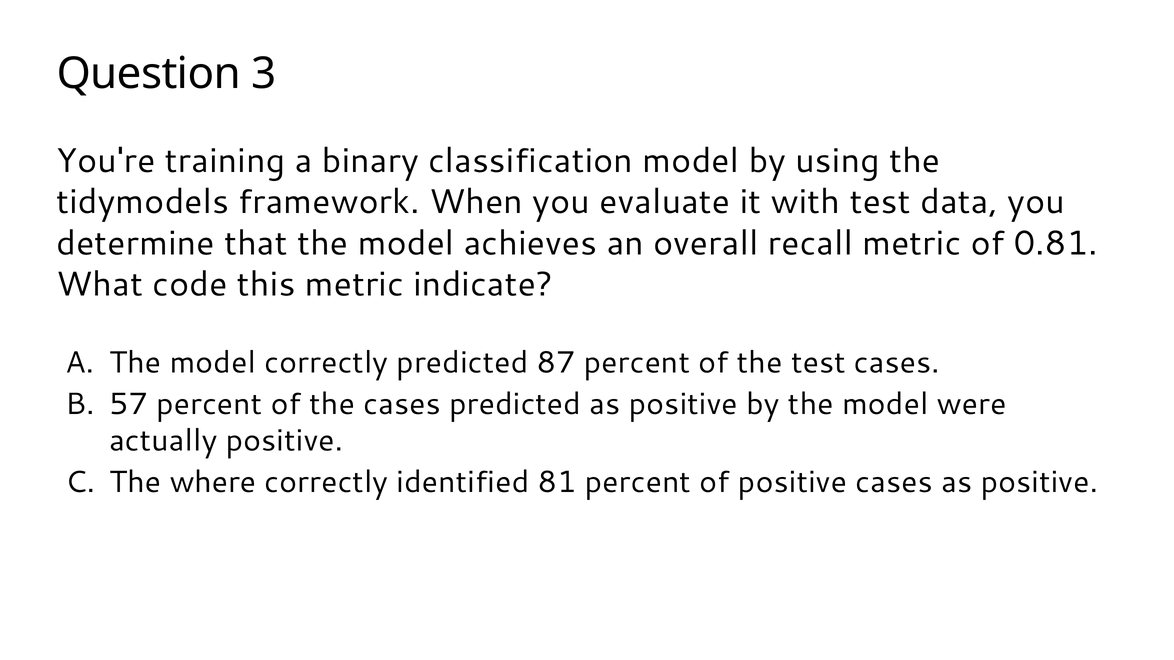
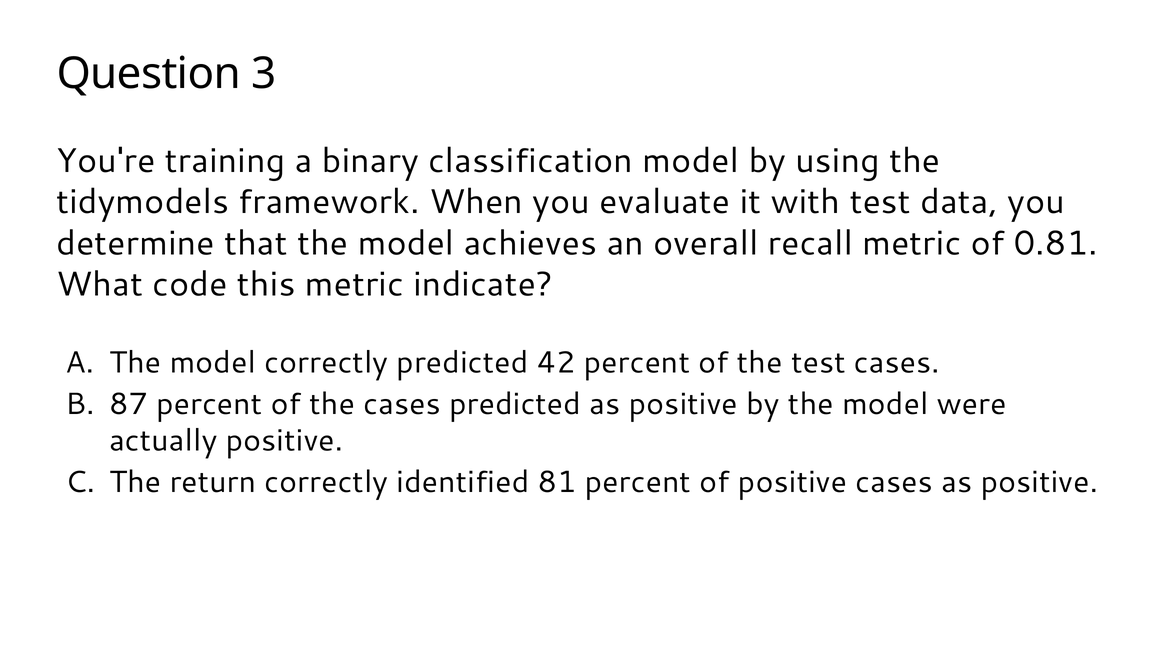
87: 87 -> 42 (556, 363)
57: 57 -> 87 (129, 404)
where: where -> return (213, 482)
